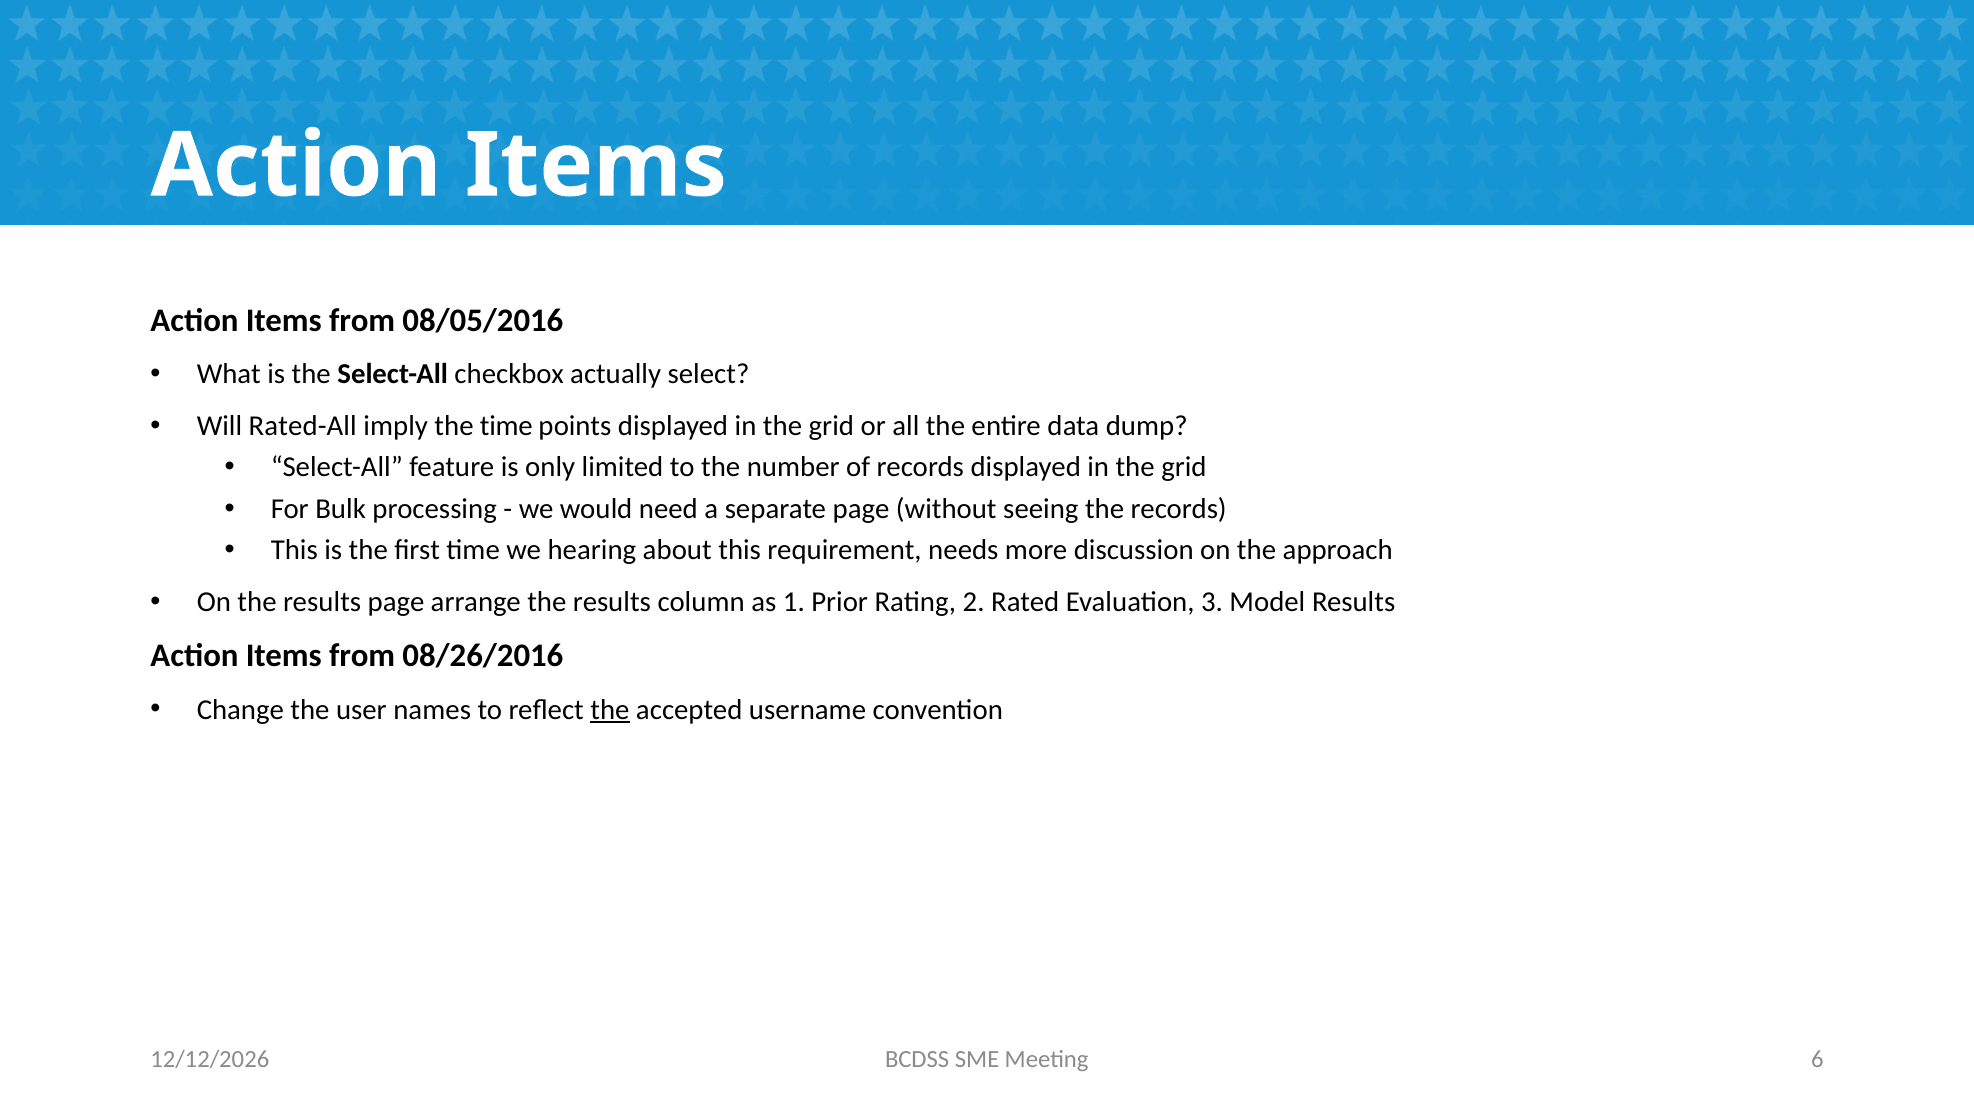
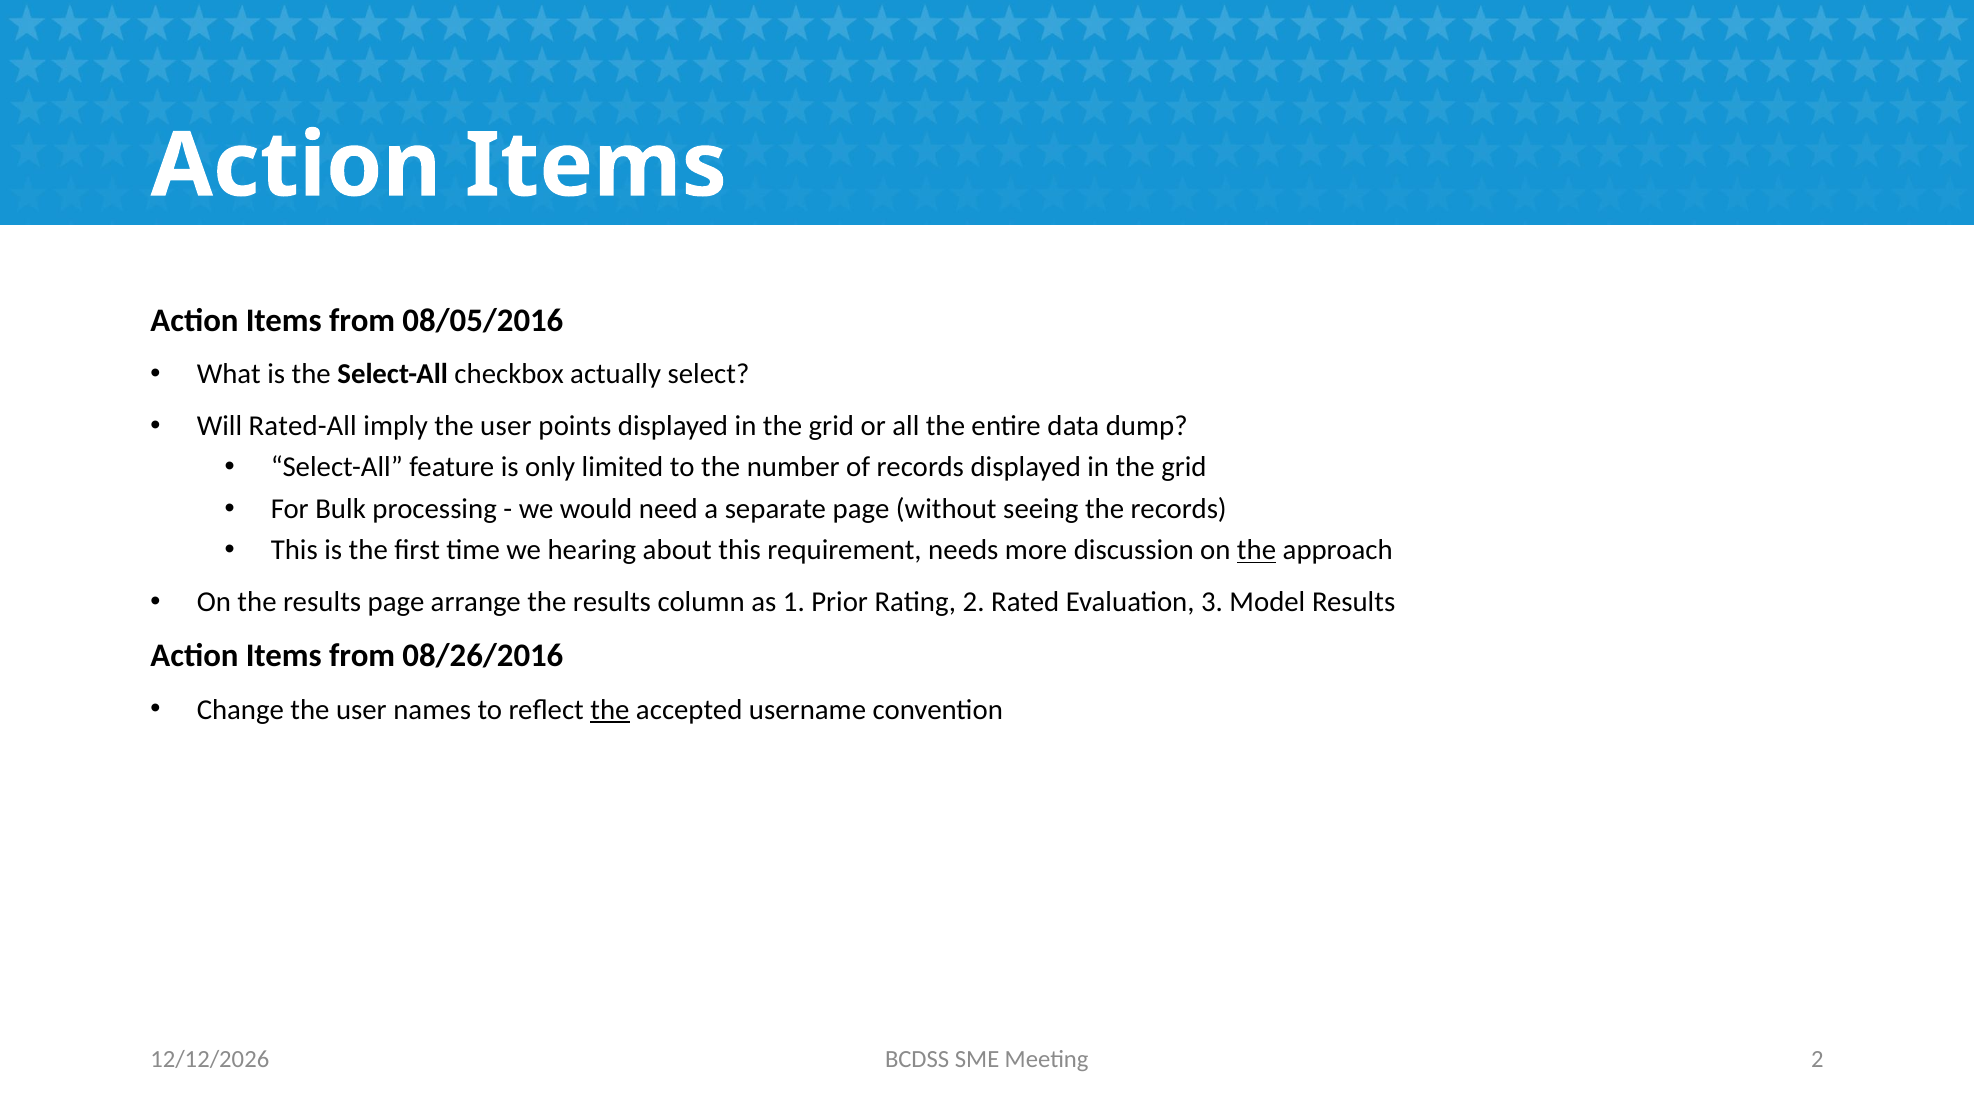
imply the time: time -> user (506, 426)
the underline: none -> present (1257, 550)
Meeting 6: 6 -> 2 (1817, 1060)
